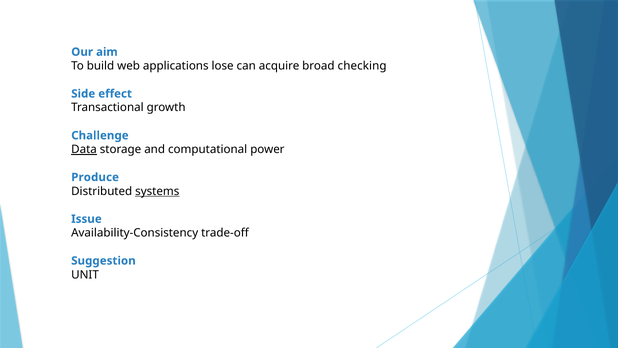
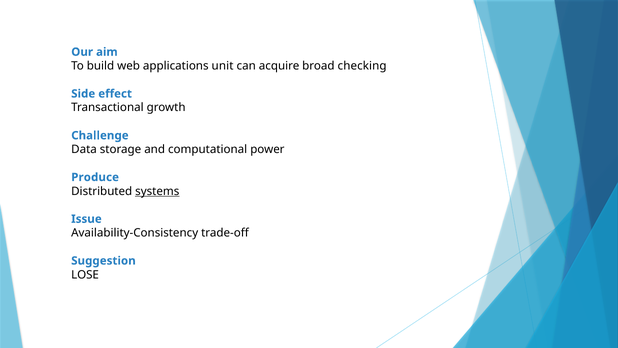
lose: lose -> unit (223, 66)
Data underline: present -> none (84, 149)
UNIT: UNIT -> LOSE (85, 274)
